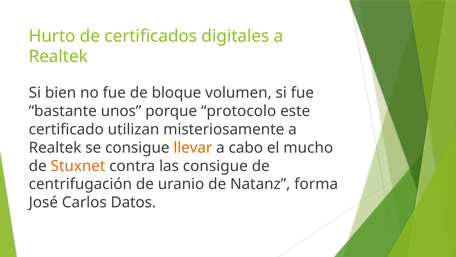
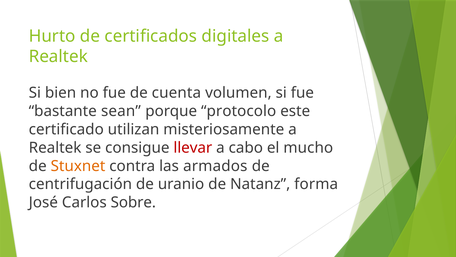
bloque: bloque -> cuenta (176, 93)
unos: unos -> sean (121, 111)
llevar colour: orange -> red (193, 147)
las consigue: consigue -> armados (215, 166)
Datos: Datos -> Sobre (133, 202)
